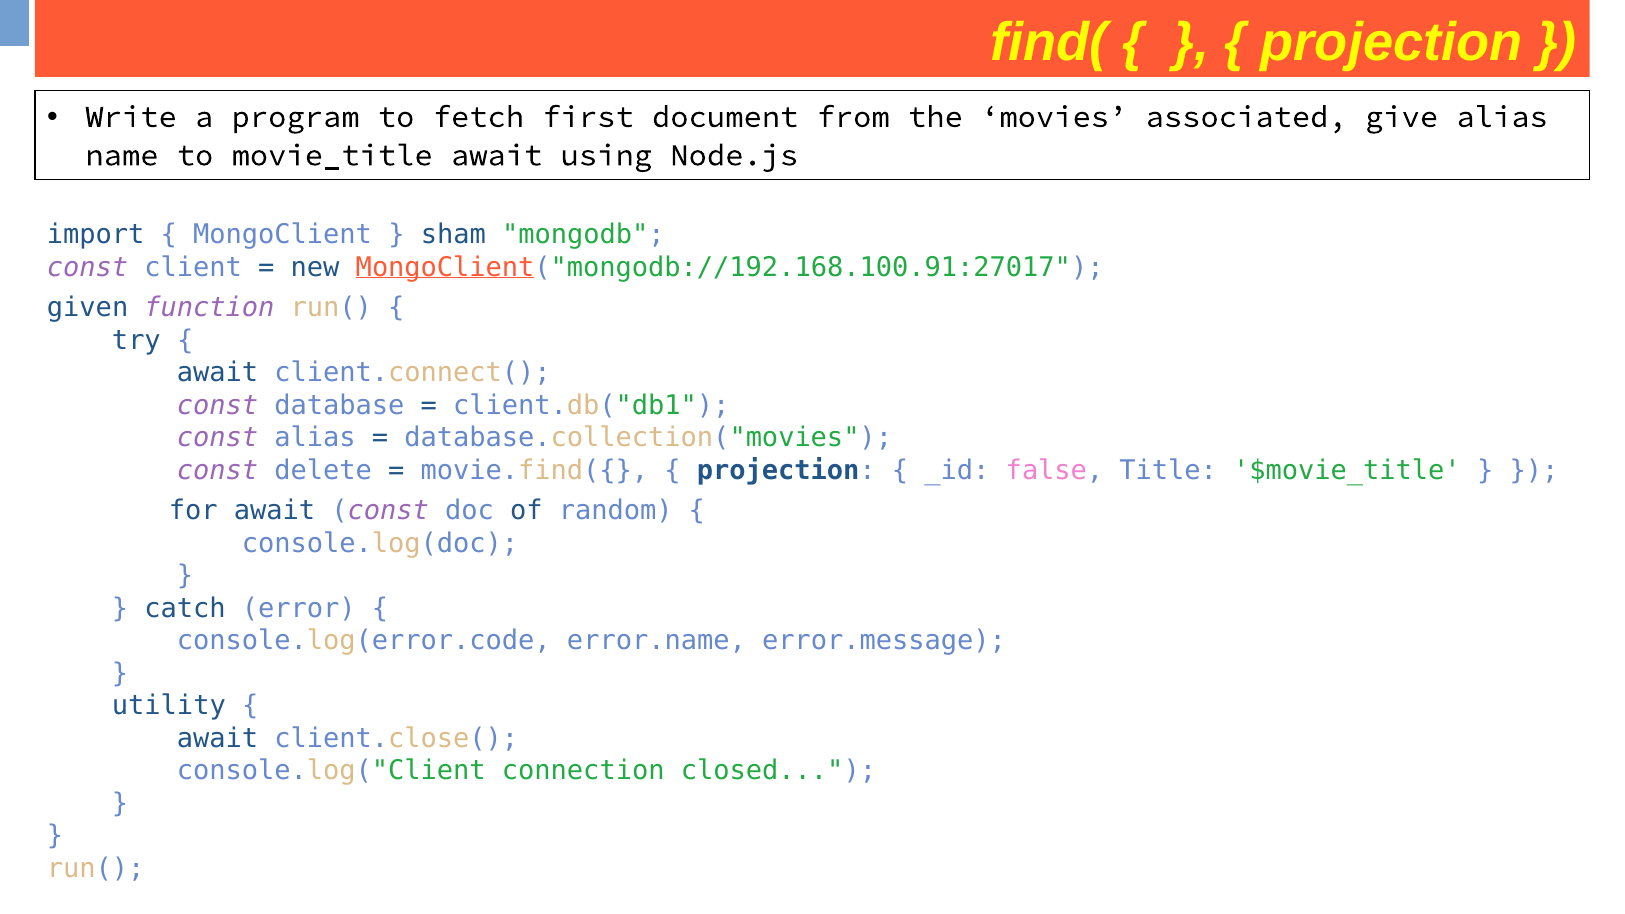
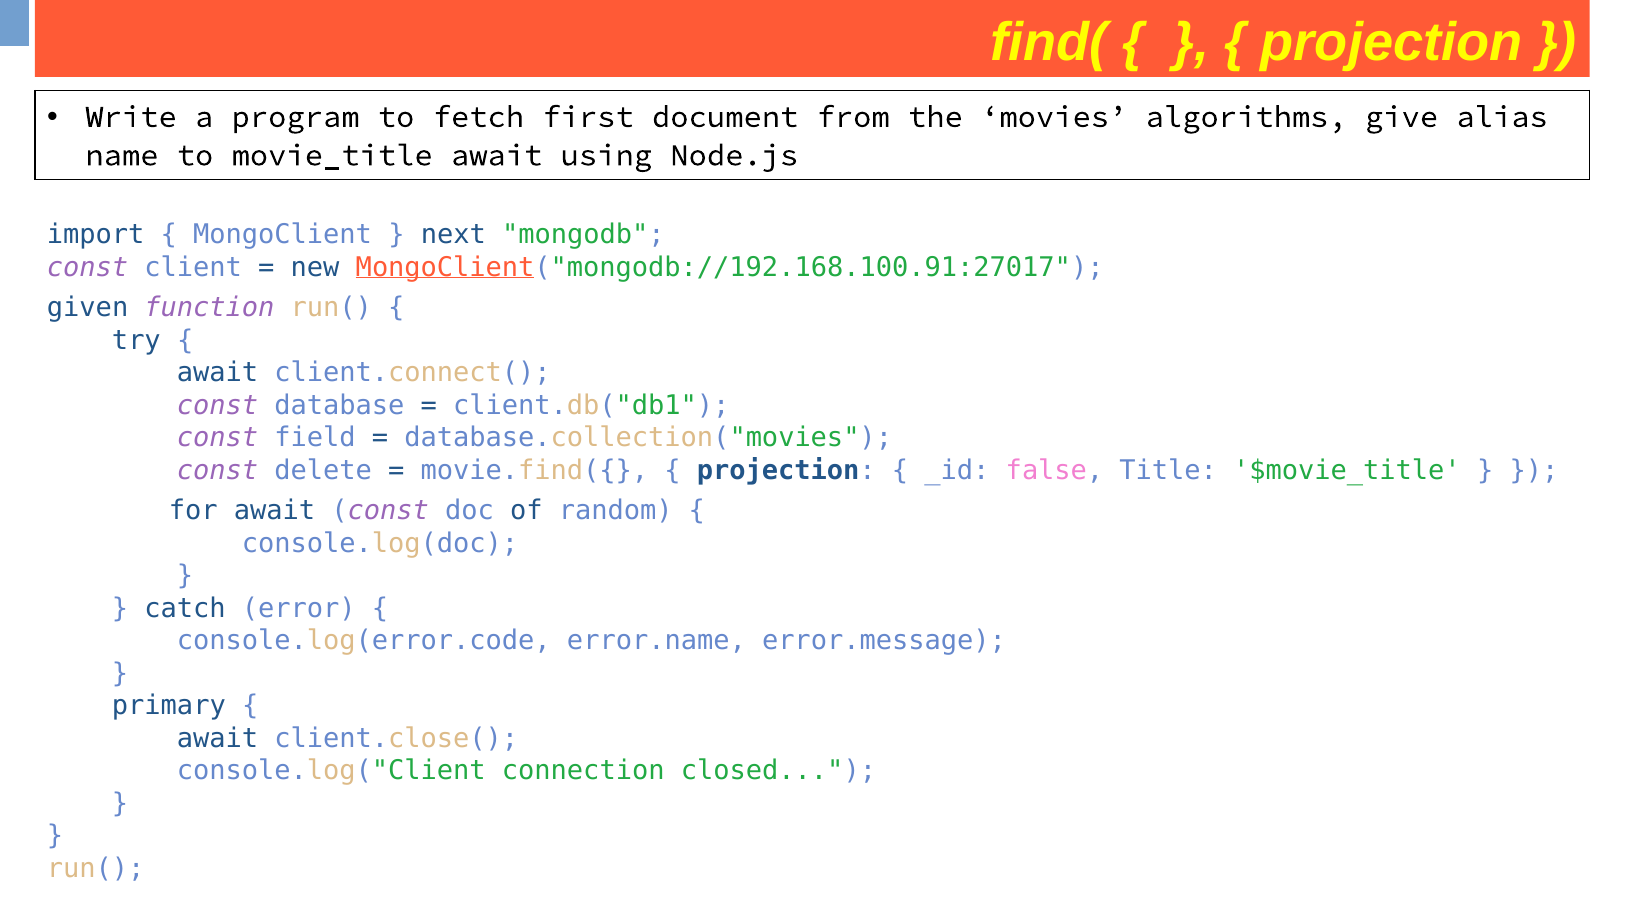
associated: associated -> algorithms (1246, 117)
sham: sham -> next (453, 235)
const alias: alias -> field (315, 438)
utility: utility -> primary (169, 706)
